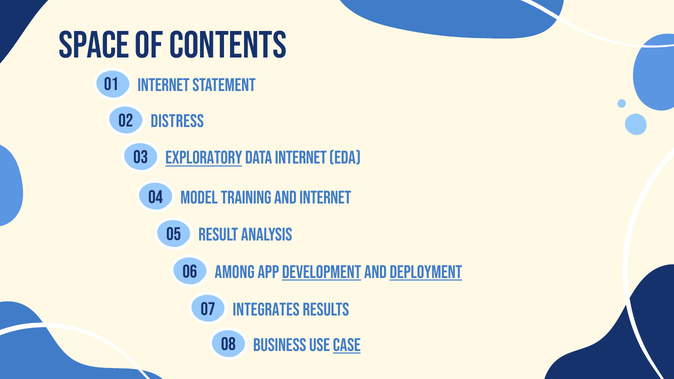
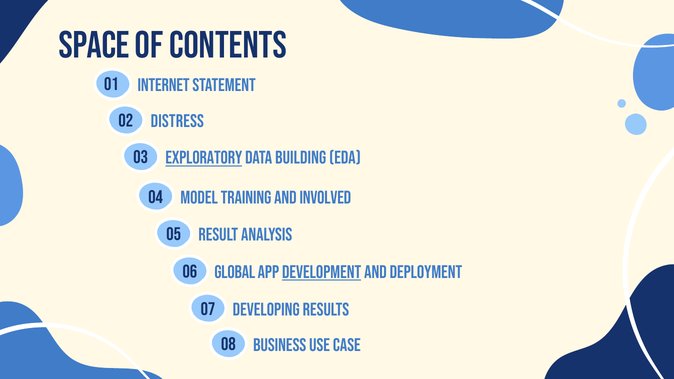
data internet: internet -> building (301, 158)
and internet: internet -> involved (325, 198)
Among: Among -> Global (235, 272)
deployment underline: present -> none (426, 272)
Integrates: Integrates -> Developing (266, 310)
case underline: present -> none (347, 345)
